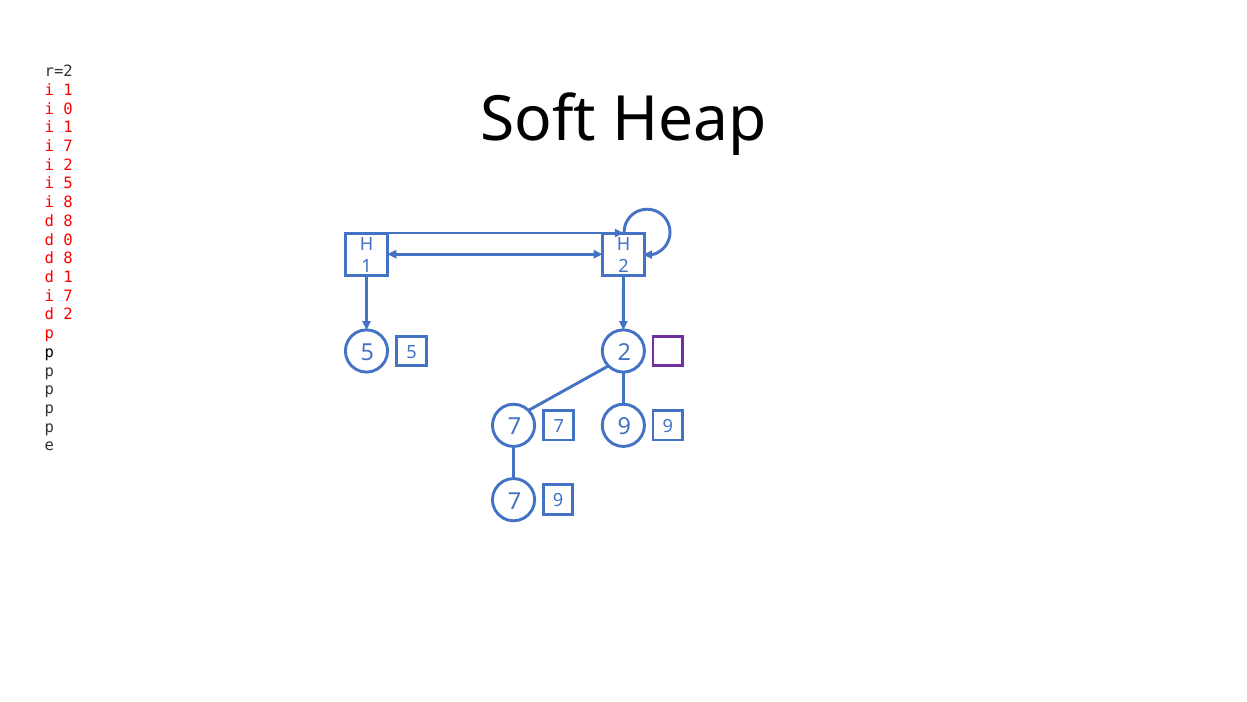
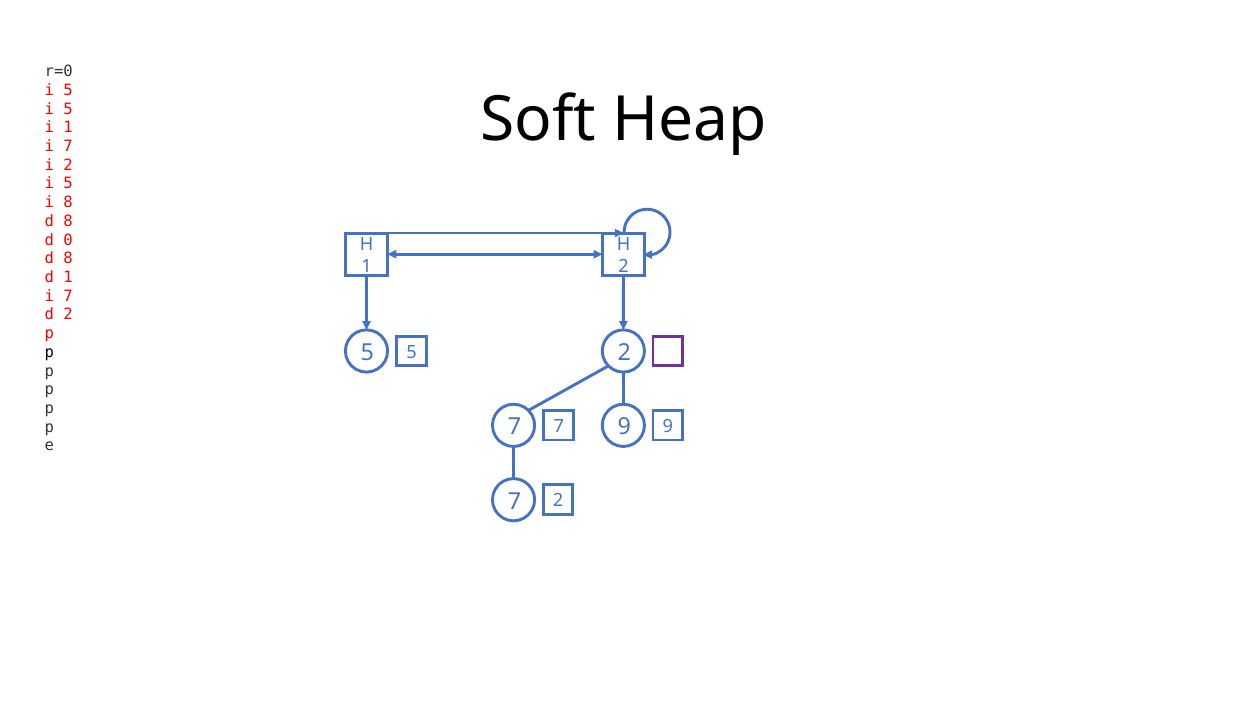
r=2: r=2 -> r=0 (59, 71)
1: 1 -> 5 (68, 90)
0: 0 -> 5 (68, 109)
7 9: 9 -> 2 (558, 501)
